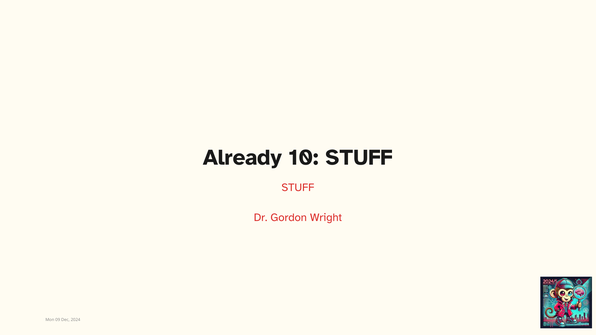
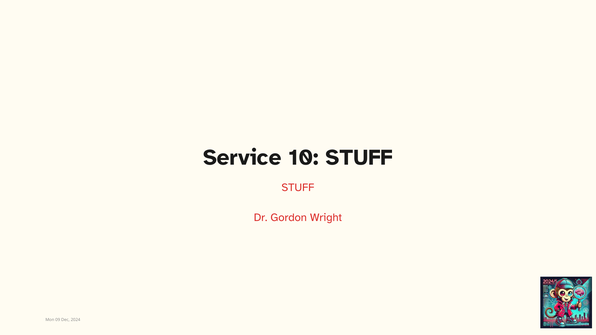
Already: Already -> Service (242, 158)
